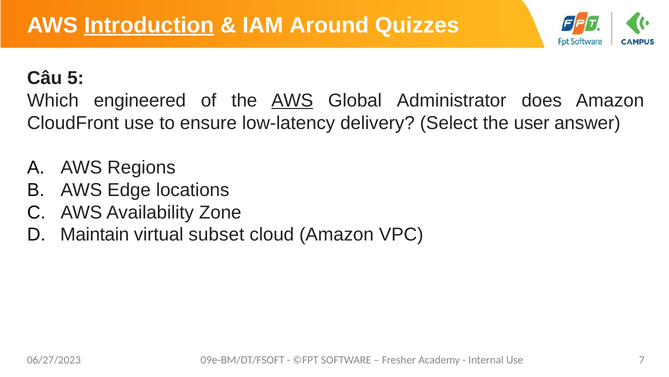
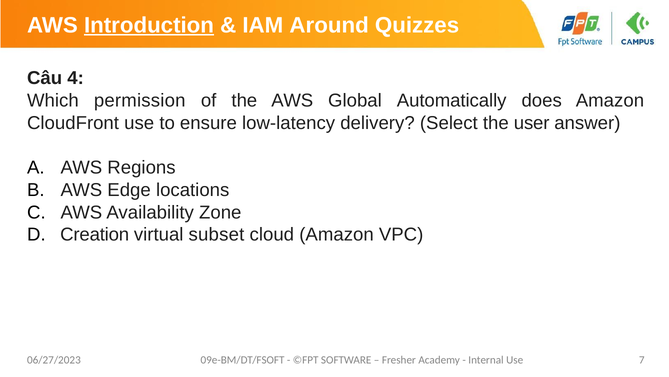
5: 5 -> 4 (76, 78)
engineered: engineered -> permission (140, 100)
AWS underline: present -> none (292, 100)
Administrator: Administrator -> Automatically (452, 100)
Maintain: Maintain -> Creation (95, 234)
